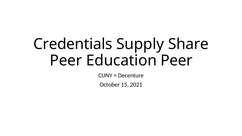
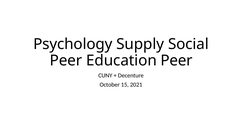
Credentials: Credentials -> Psychology (73, 44)
Share: Share -> Social (188, 44)
